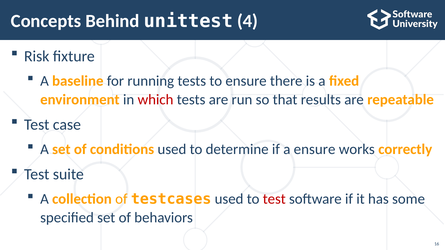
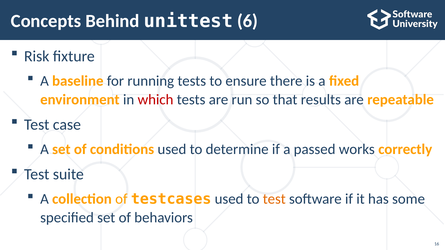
4: 4 -> 6 (248, 21)
a ensure: ensure -> passed (315, 150)
test colour: red -> orange (274, 199)
